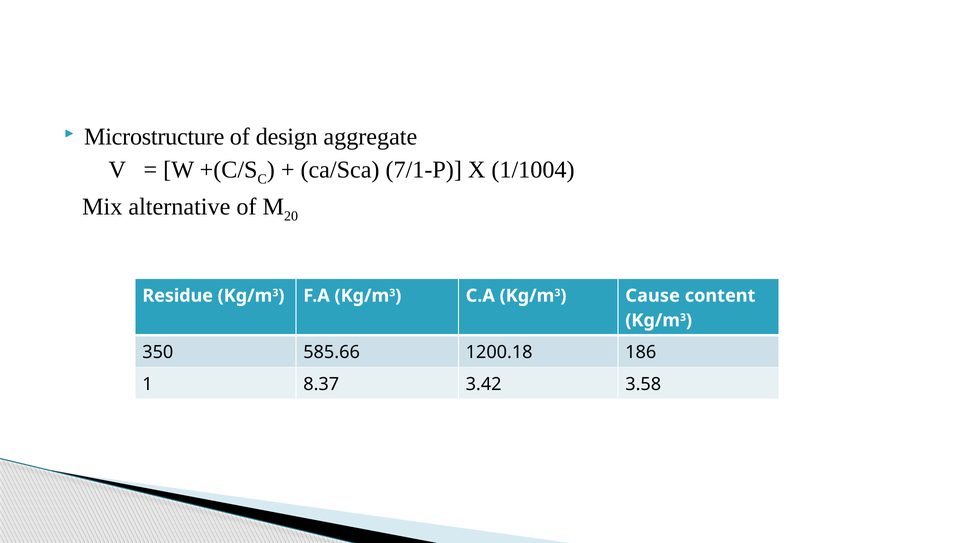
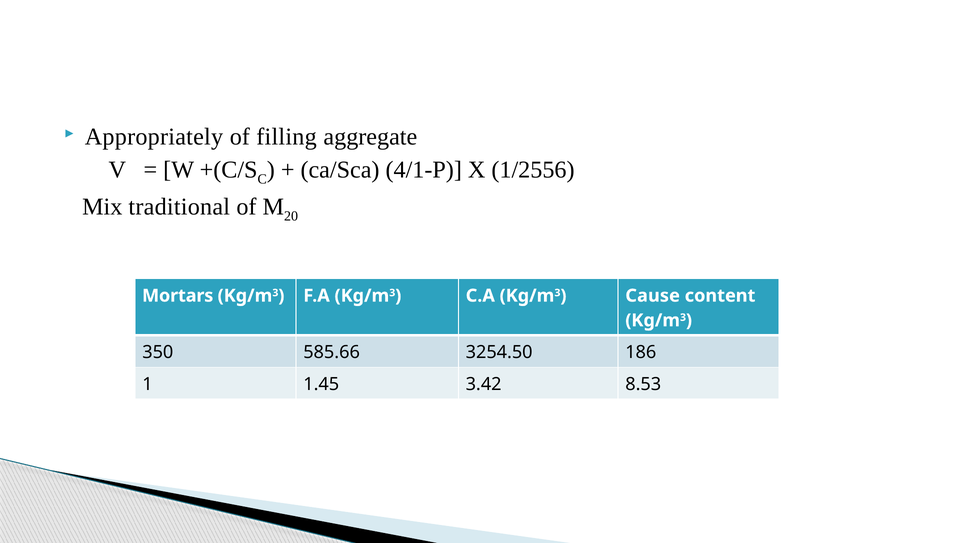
Microstructure: Microstructure -> Appropriately (154, 137)
design: design -> filling (287, 137)
7/1-P: 7/1-P -> 4/1-P (424, 170)
1/1004: 1/1004 -> 1/2556 (533, 170)
alternative: alternative -> traditional (179, 207)
Residue: Residue -> Mortars (178, 296)
1200.18: 1200.18 -> 3254.50 (499, 352)
8.37: 8.37 -> 1.45 (321, 384)
3.58: 3.58 -> 8.53 (643, 384)
